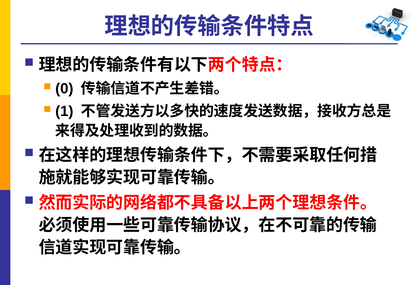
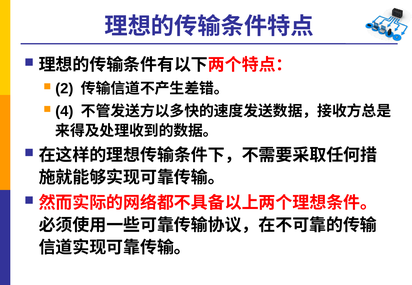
0: 0 -> 2 (64, 89)
1: 1 -> 4 (64, 112)
